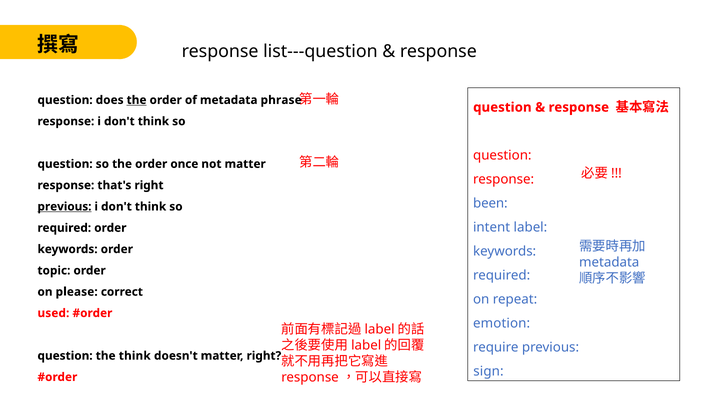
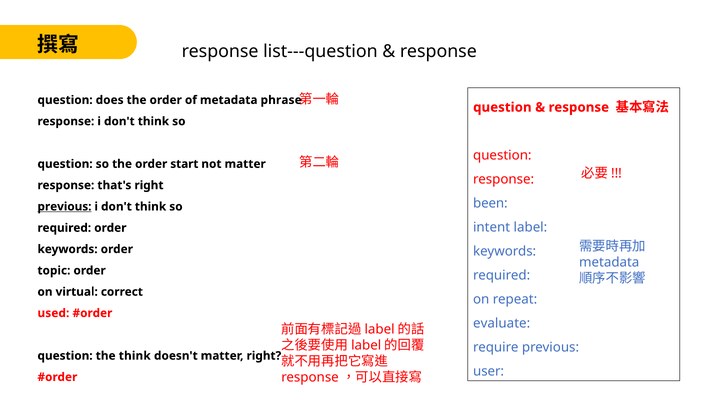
the underline: present -> none (137, 100)
once: once -> start (184, 164)
please: please -> virtual (77, 292)
emotion: emotion -> evaluate (502, 324)
sign: sign -> user (489, 372)
